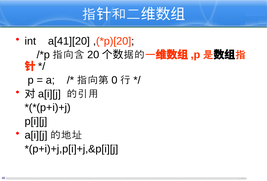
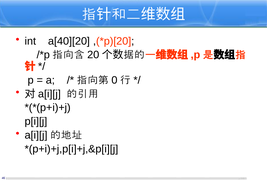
a[41][20: a[41][20 -> a[40][20 (69, 41)
